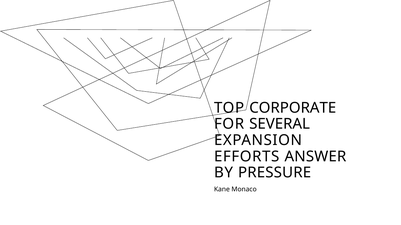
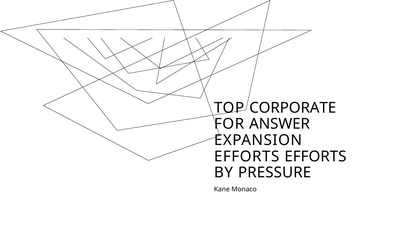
SEVERAL: SEVERAL -> ANSWER (280, 124)
EFFORTS ANSWER: ANSWER -> EFFORTS (315, 157)
